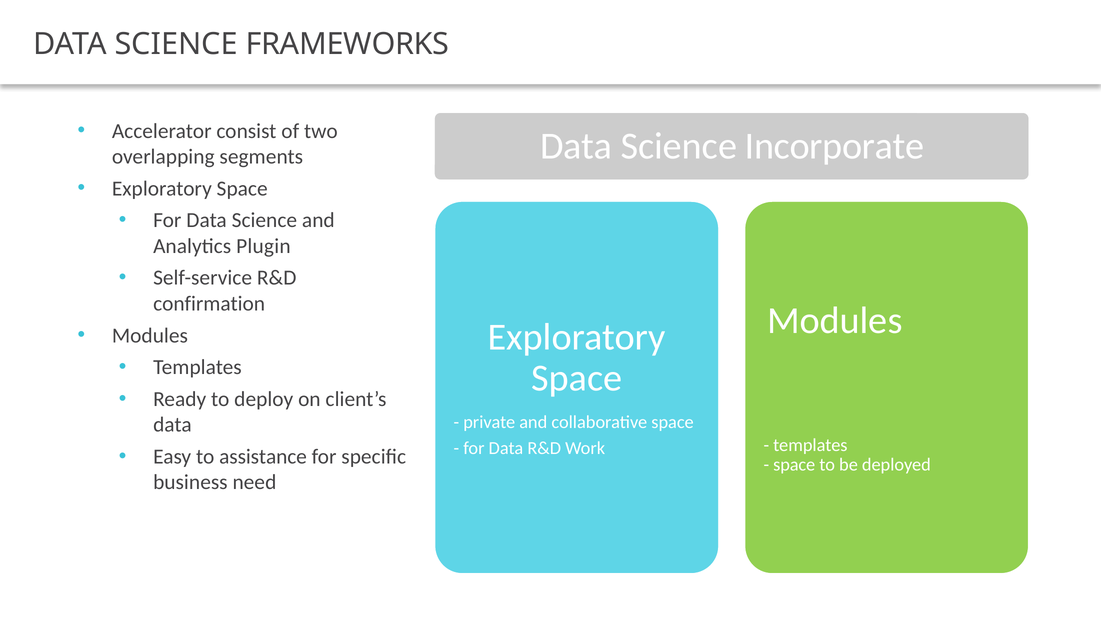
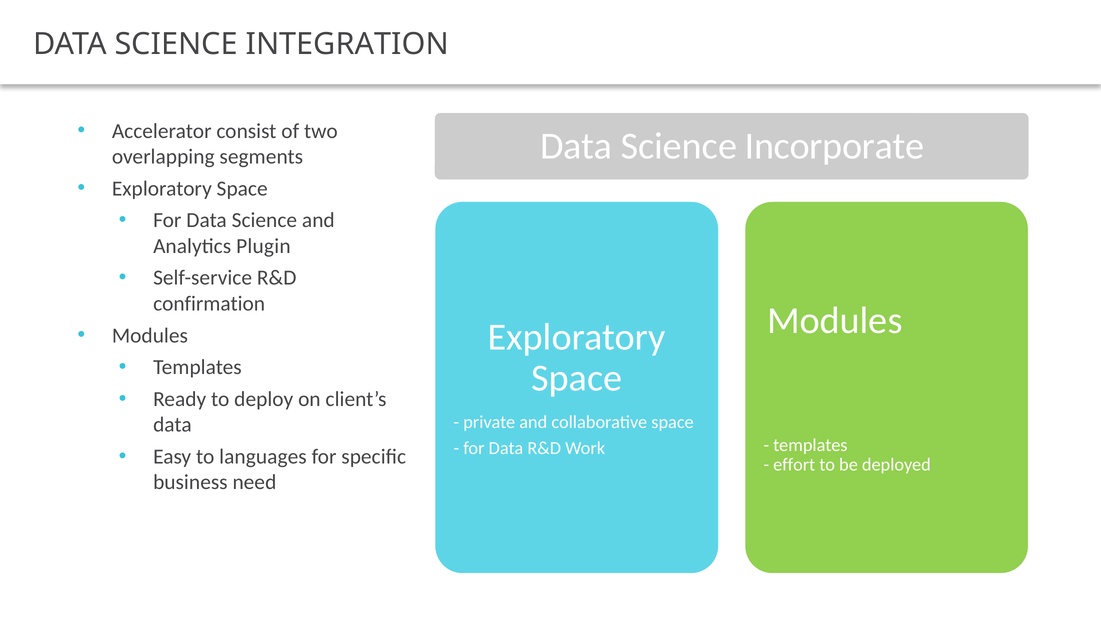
FRAMEWORKS: FRAMEWORKS -> INTEGRATION (347, 44)
assistance: assistance -> languages (263, 457)
space: space -> effort (794, 465)
